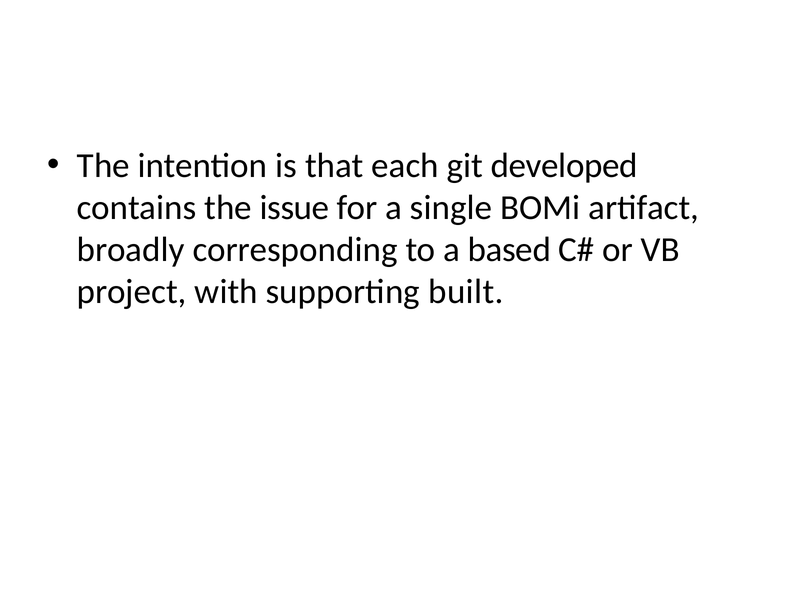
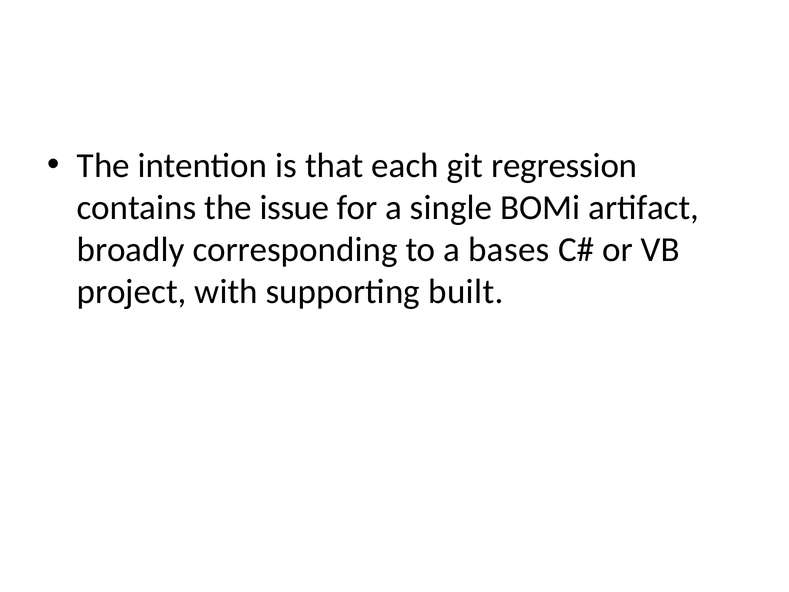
developed: developed -> regression (564, 166)
based: based -> bases (509, 250)
